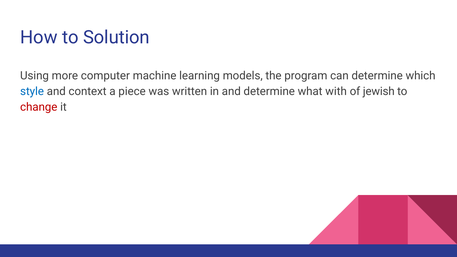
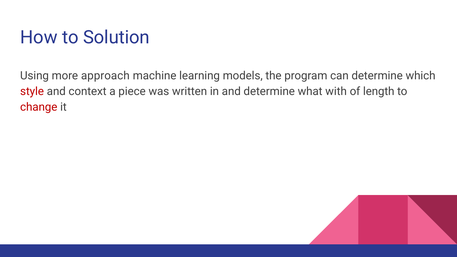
computer: computer -> approach (105, 76)
style colour: blue -> red (32, 91)
jewish: jewish -> length (379, 91)
